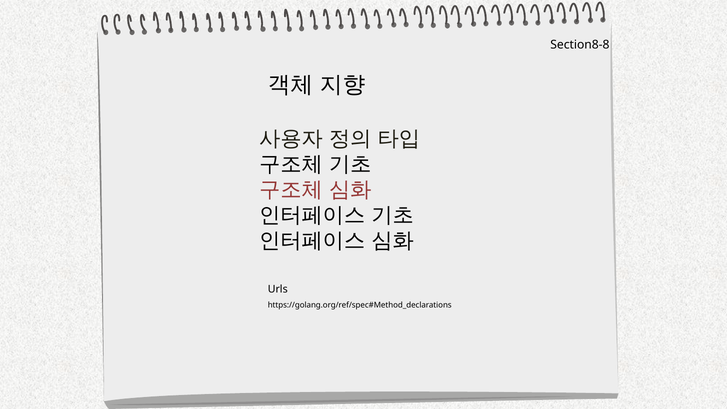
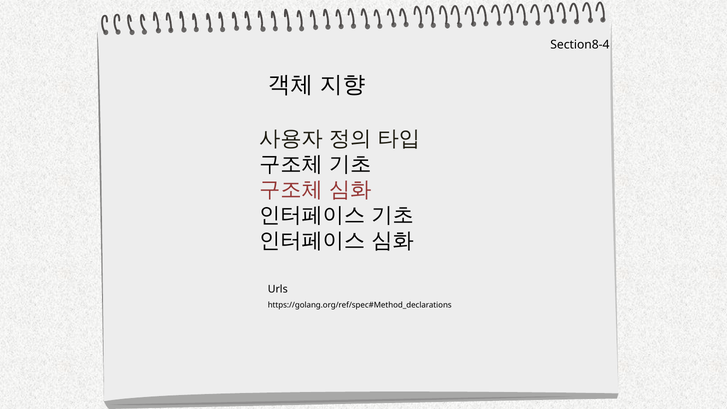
Section8-8: Section8-8 -> Section8-4 (580, 45)
